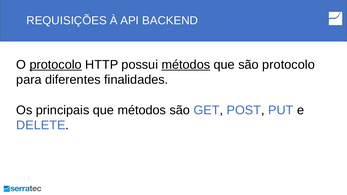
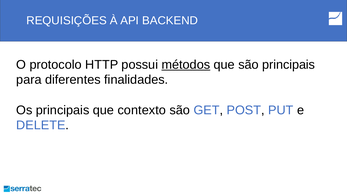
protocolo underline: present -> none (56, 65)
são protocolo: protocolo -> principais (289, 65)
que métodos: métodos -> contexto (142, 110)
